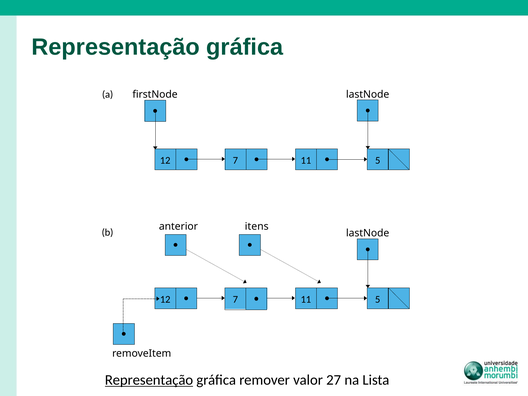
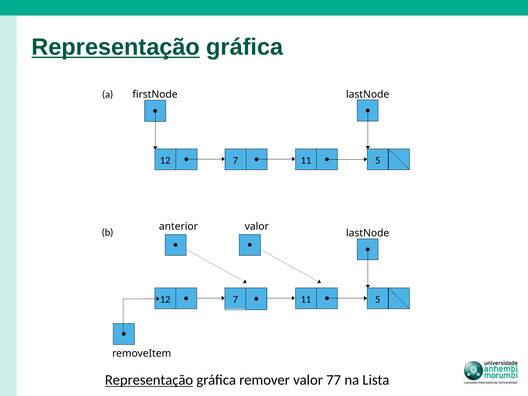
Representação underline: none -> present (116, 47)
itens: itens -> valor (257, 226)
27: 27 -> 77 (334, 380)
